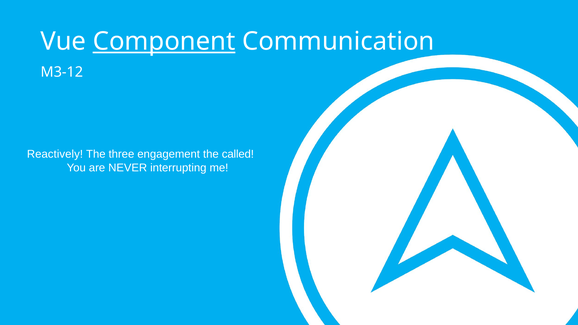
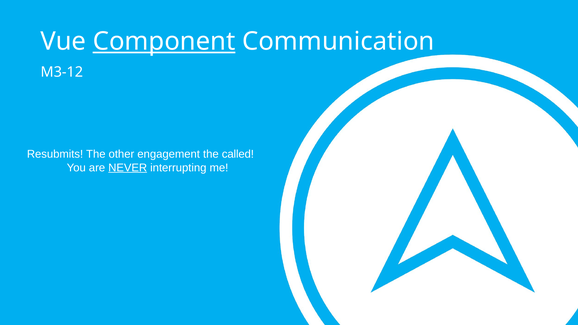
Reactively: Reactively -> Resubmits (55, 154)
three: three -> other (121, 154)
NEVER underline: none -> present (128, 168)
